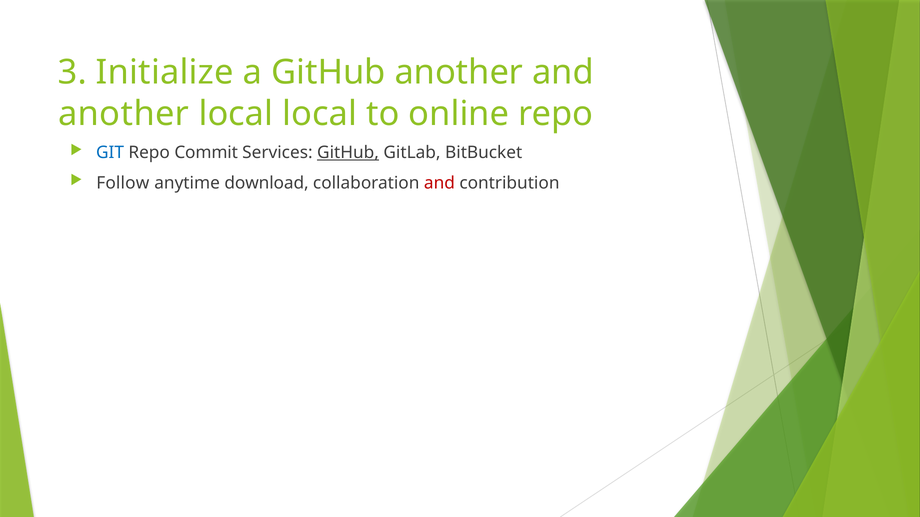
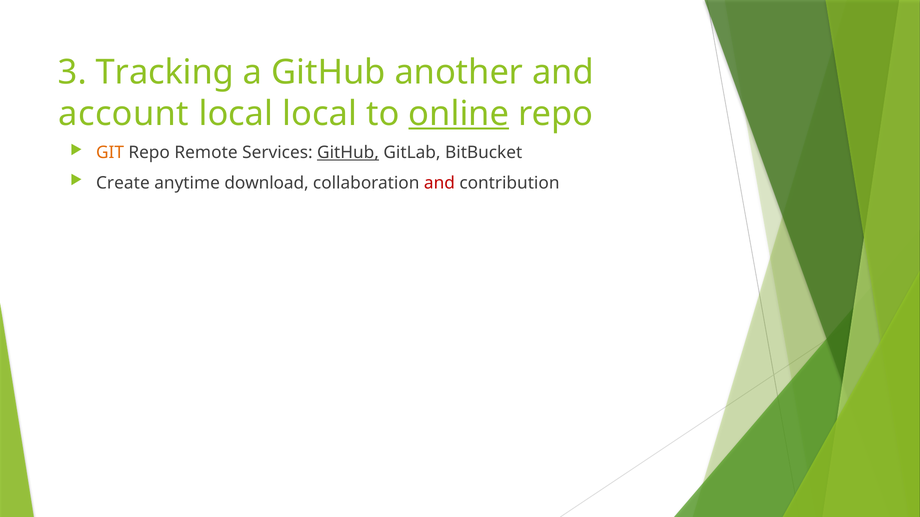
Initialize: Initialize -> Tracking (165, 73)
another: another -> account (124, 114)
online underline: none -> present (459, 114)
GIT colour: blue -> orange (110, 153)
Commit: Commit -> Remote (206, 153)
Follow: Follow -> Create (123, 183)
